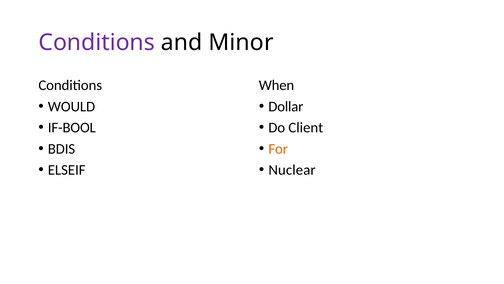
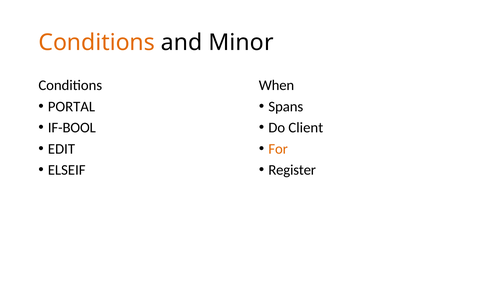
Conditions colour: purple -> orange (97, 42)
WOULD: WOULD -> PORTAL (71, 106)
Dollar: Dollar -> Spans (286, 106)
BDIS: BDIS -> EDIT (61, 149)
Nuclear: Nuclear -> Register (292, 170)
